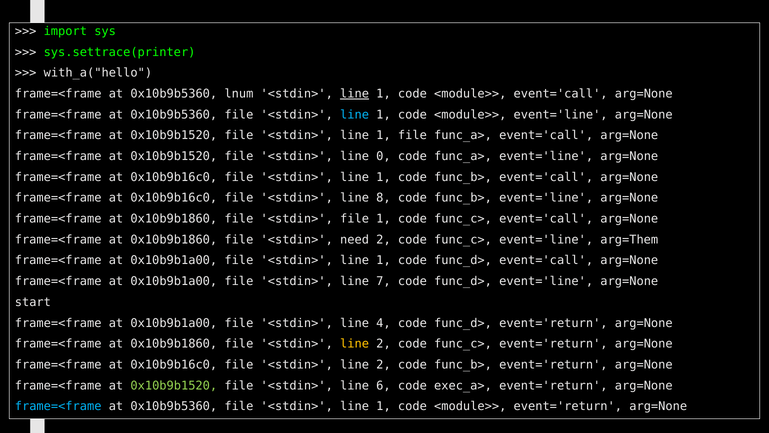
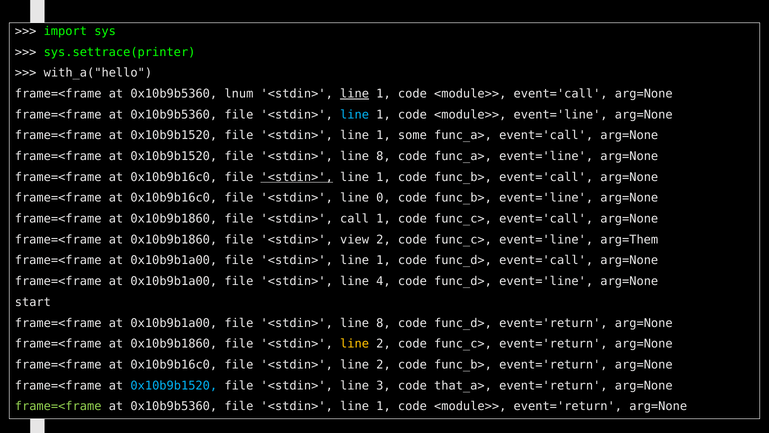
1 file: file -> some (412, 135)
0: 0 -> 8 (383, 156)
<stdin> underline: none -> present (297, 177)
8: 8 -> 0 (383, 198)
<stdin> file: file -> call (355, 219)
need: need -> view (355, 239)
7: 7 -> 4 (383, 281)
4: 4 -> 8 (383, 323)
0x10b9b1520 colour: light green -> light blue (174, 385)
6: 6 -> 3 (383, 385)
exec_a>: exec_a> -> that_a> (463, 385)
frame=<frame colour: light blue -> light green (58, 406)
